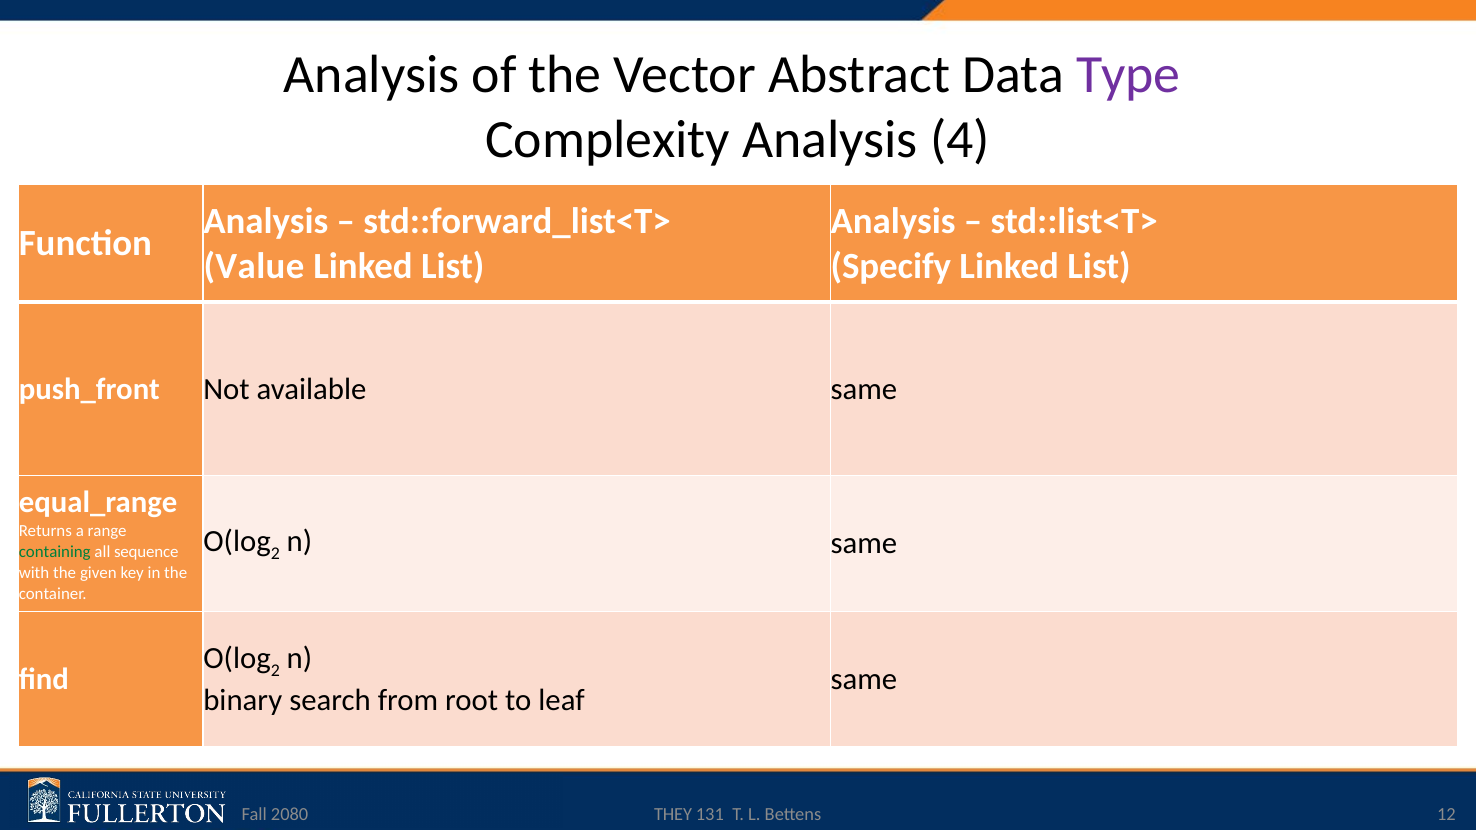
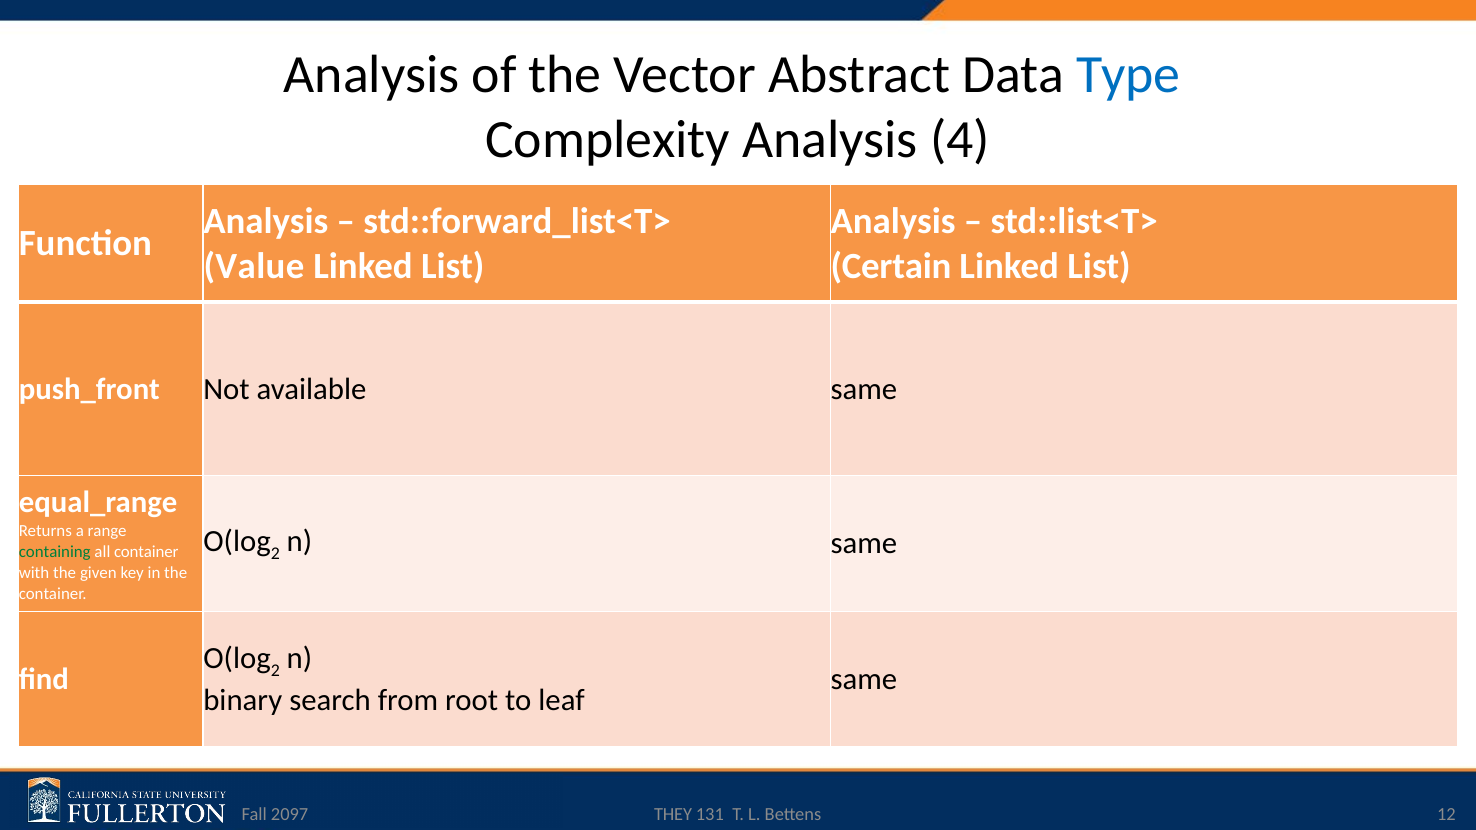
Type colour: purple -> blue (1128, 75)
Specify: Specify -> Certain (891, 266)
all sequence: sequence -> container (146, 552)
2080: 2080 -> 2097 (290, 815)
